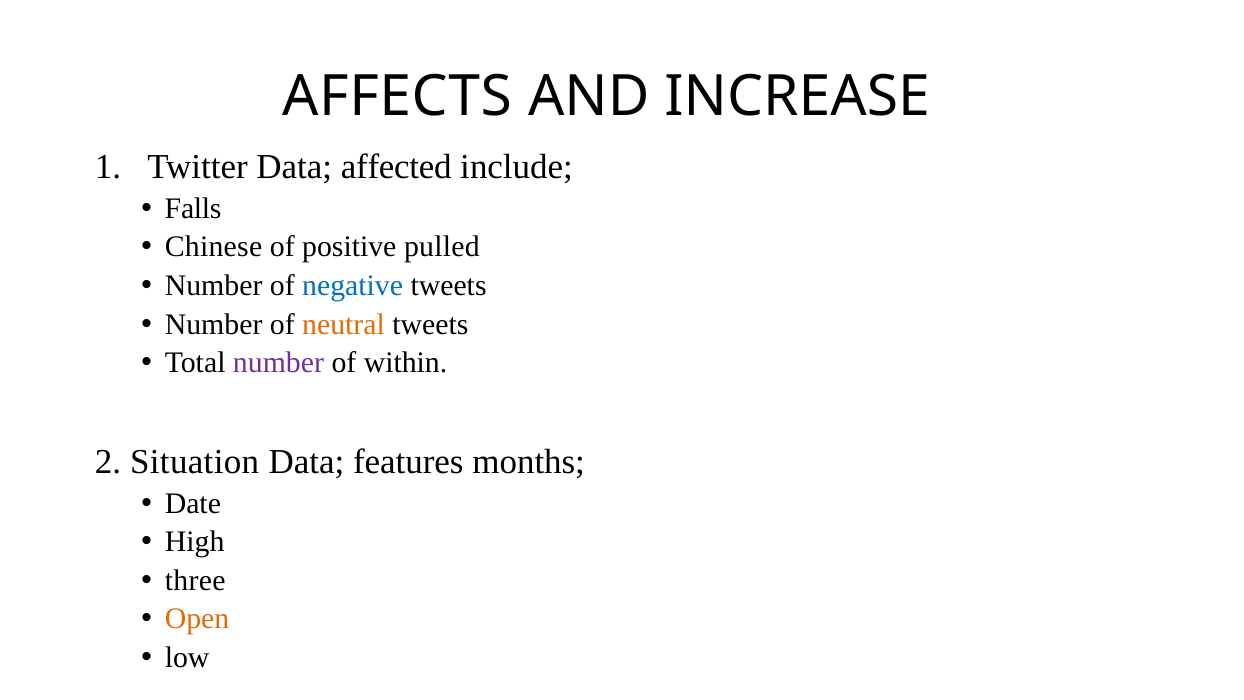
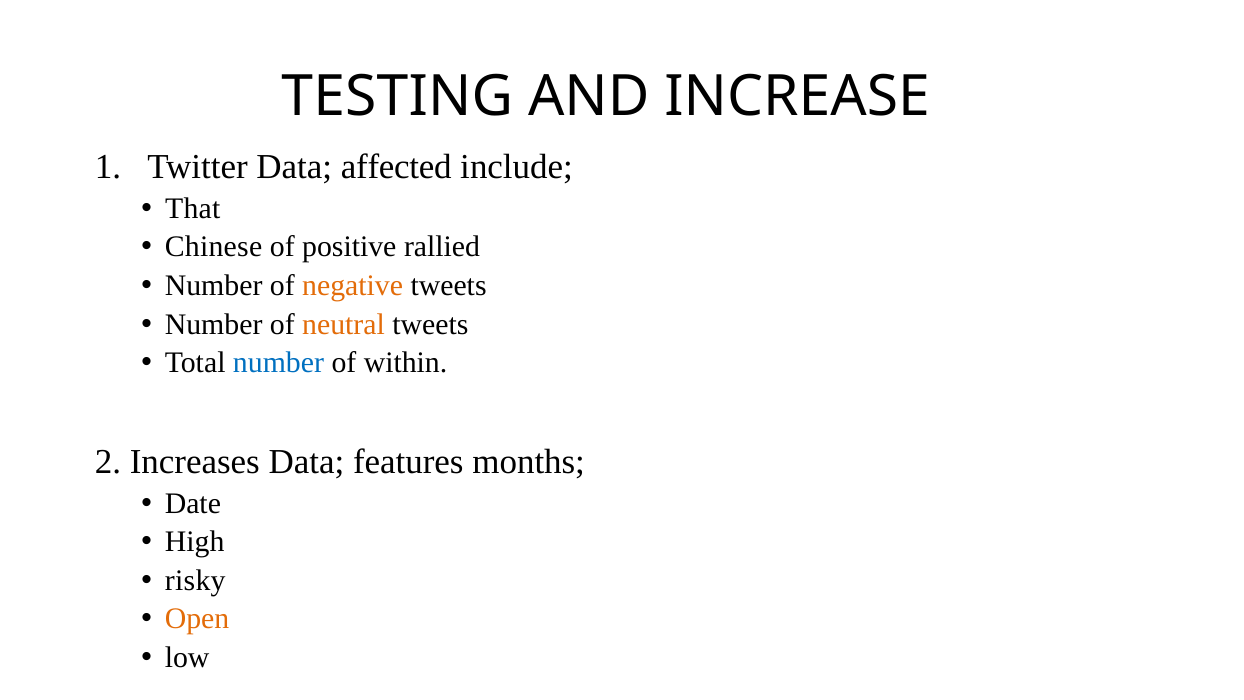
AFFECTS: AFFECTS -> TESTING (397, 97)
Falls: Falls -> That (193, 208)
pulled: pulled -> rallied (442, 247)
negative colour: blue -> orange (353, 285)
number colour: purple -> blue (278, 363)
Situation: Situation -> Increases (195, 461)
three: three -> risky (195, 580)
